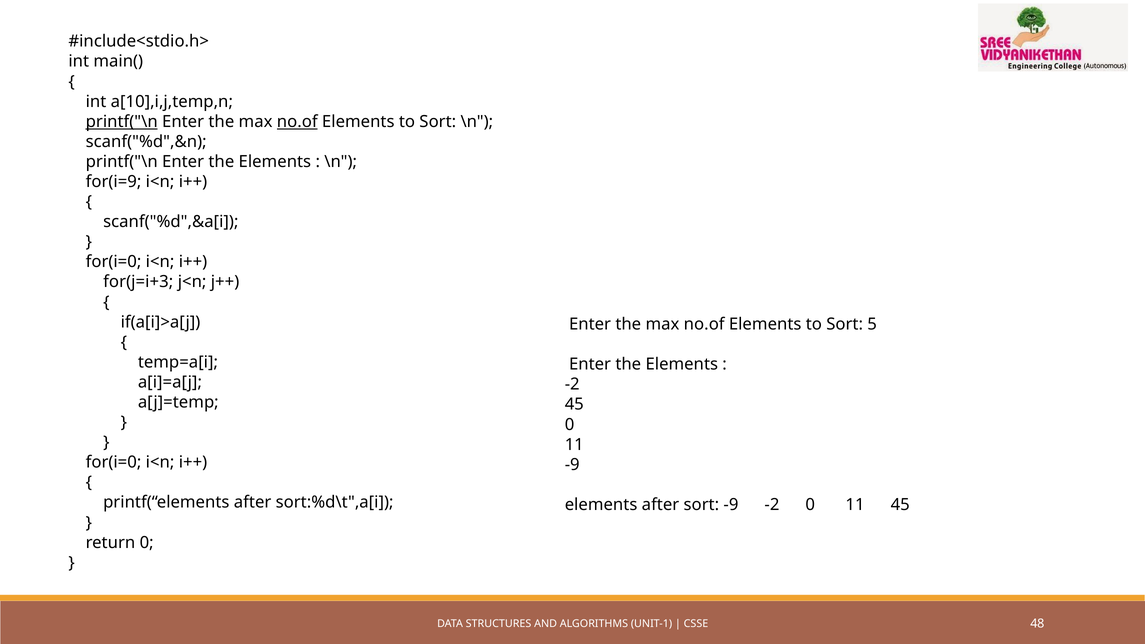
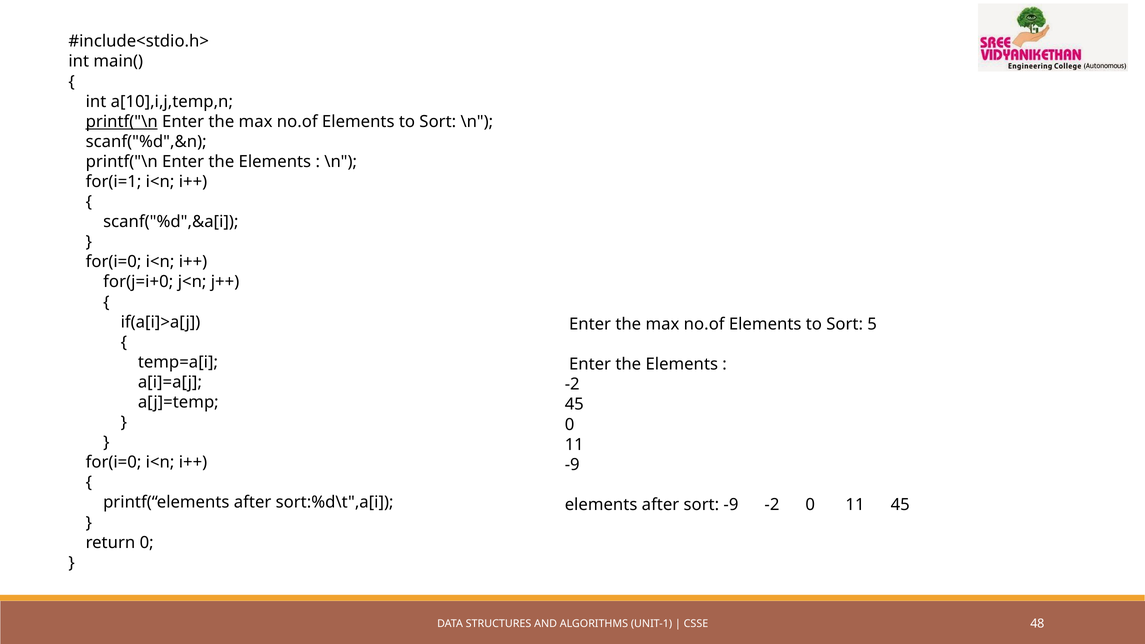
no.of underline: present -> none (297, 122)
for(i=9: for(i=9 -> for(i=1 (114, 182)
for(j=i+3: for(j=i+3 -> for(j=i+0 (138, 282)
